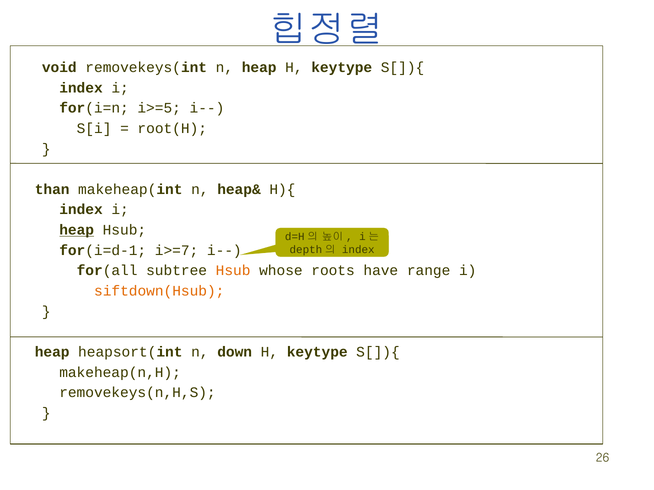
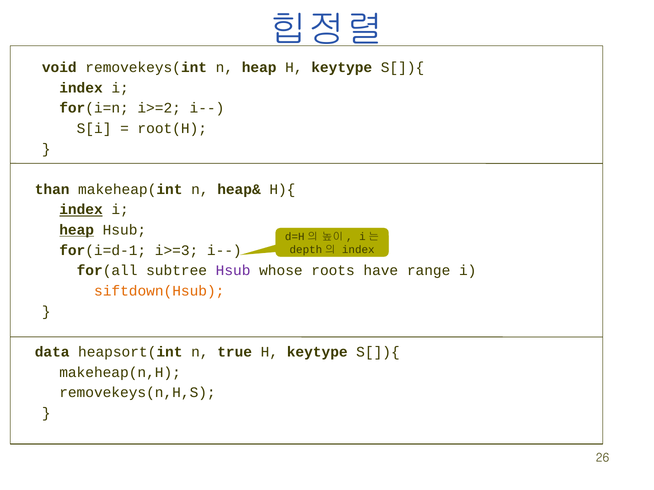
i>=5: i>=5 -> i>=2 (159, 108)
index underline: none -> present (81, 210)
i>=7: i>=7 -> i>=3 (177, 251)
Hsub colour: orange -> purple (233, 271)
heap: heap -> data (52, 352)
down: down -> true (235, 352)
